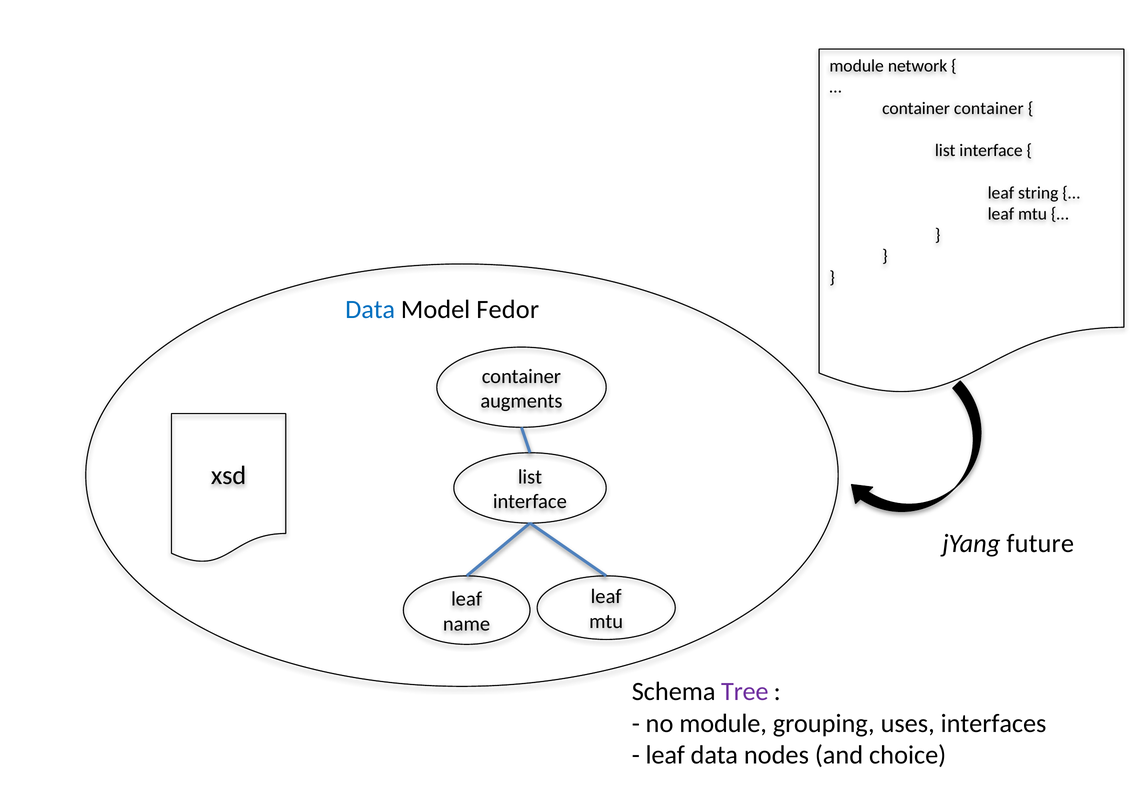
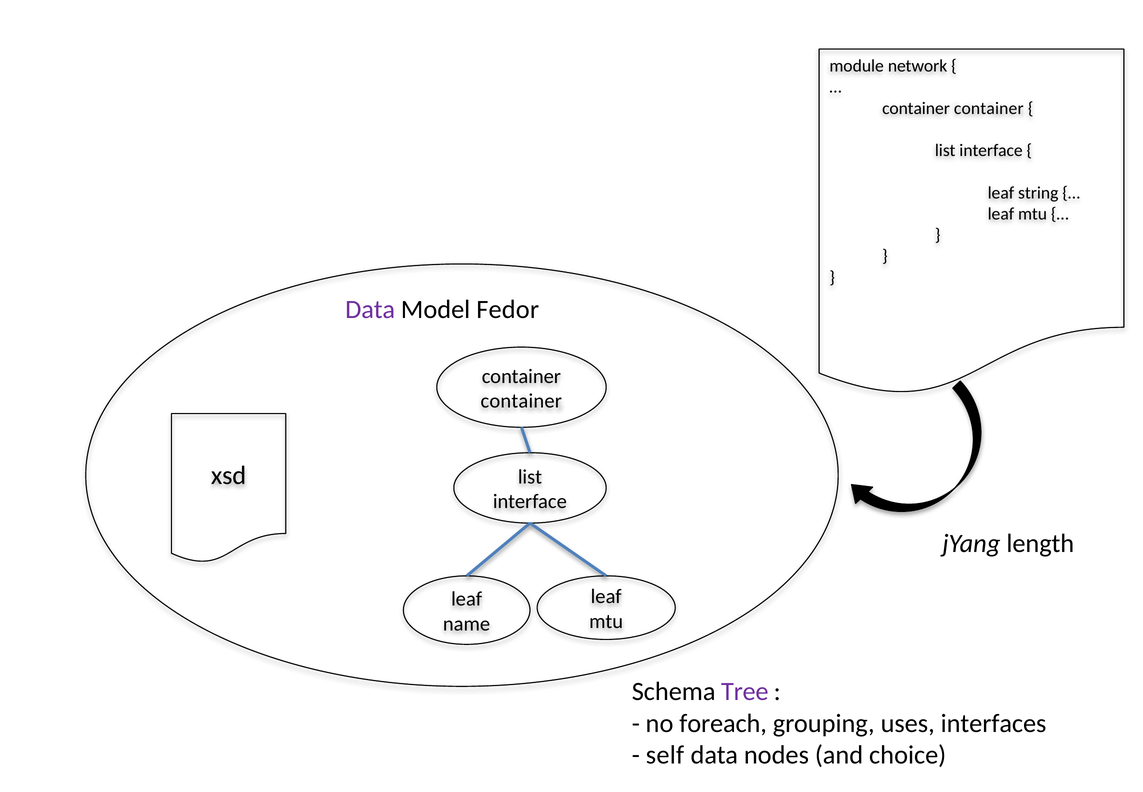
Data colour: blue -> purple (370, 309)
augments: augments -> container (521, 401)
future: future -> length (1040, 543)
no module: module -> foreach (723, 723)
leaf: leaf -> self (665, 754)
